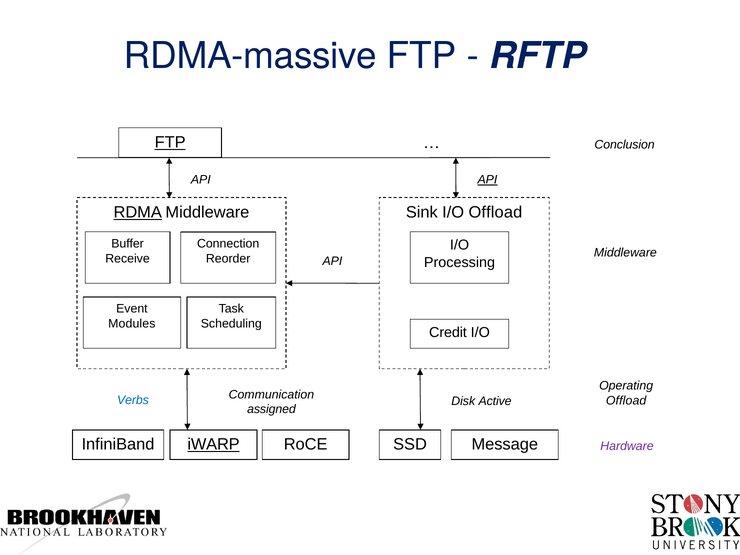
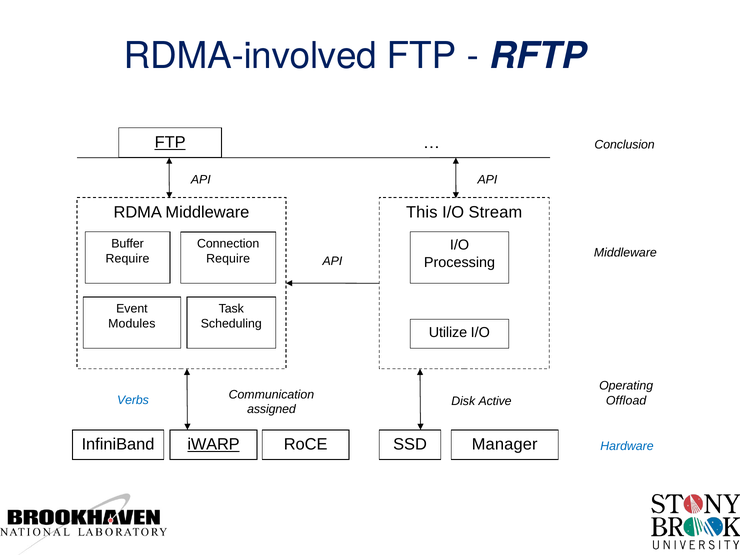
RDMA-massive: RDMA-massive -> RDMA-involved (250, 56)
API underline: present -> none (487, 180)
RDMA underline: present -> none (138, 212)
Sink: Sink -> This (422, 212)
I/O Offload: Offload -> Stream (495, 212)
Receive: Receive -> Require (127, 259)
Reorder: Reorder -> Require (228, 259)
Credit: Credit -> Utilize (448, 333)
Message: Message -> Manager (505, 445)
Hardware colour: purple -> blue (627, 446)
